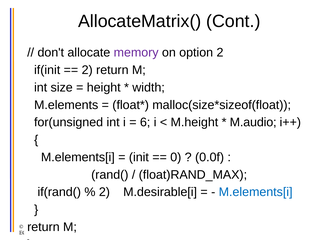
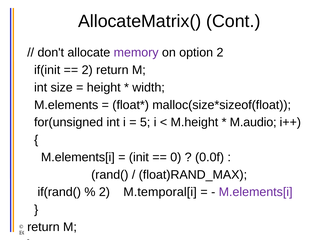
6: 6 -> 5 (145, 122)
M.desirable[i: M.desirable[i -> M.temporal[i (160, 192)
M.elements[i colour: blue -> purple (256, 192)
